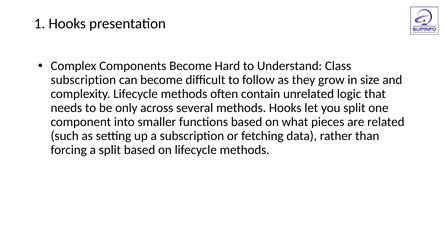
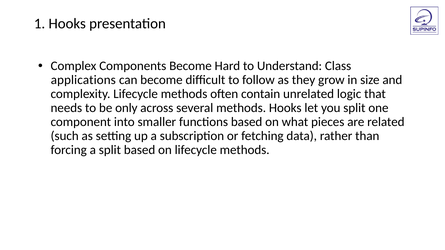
subscription: subscription -> applications (83, 80)
